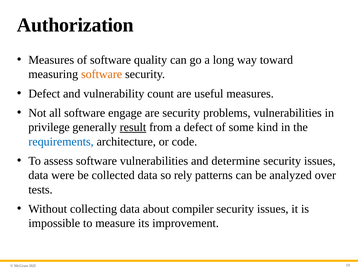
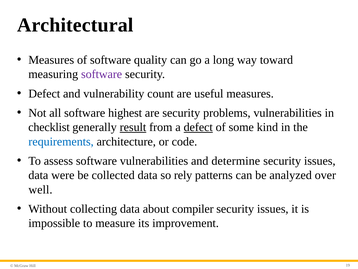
Authorization: Authorization -> Architectural (75, 25)
software colour: orange -> purple (102, 74)
engage: engage -> highest (125, 113)
privilege: privilege -> checklist (49, 127)
defect underline: none -> present (198, 127)
tests: tests -> well (40, 189)
